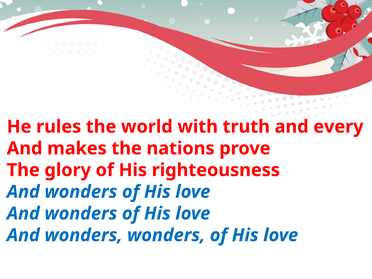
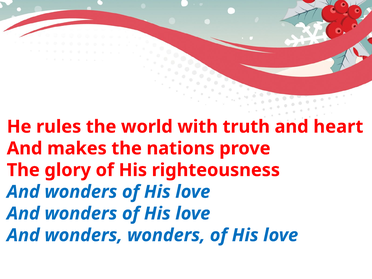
every: every -> heart (338, 127)
